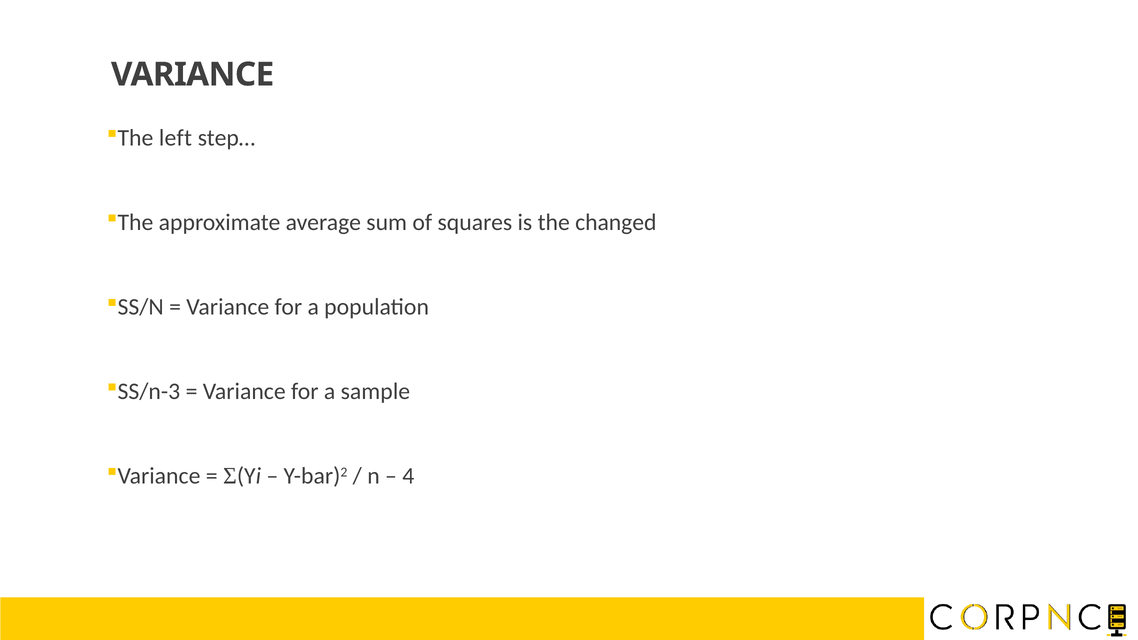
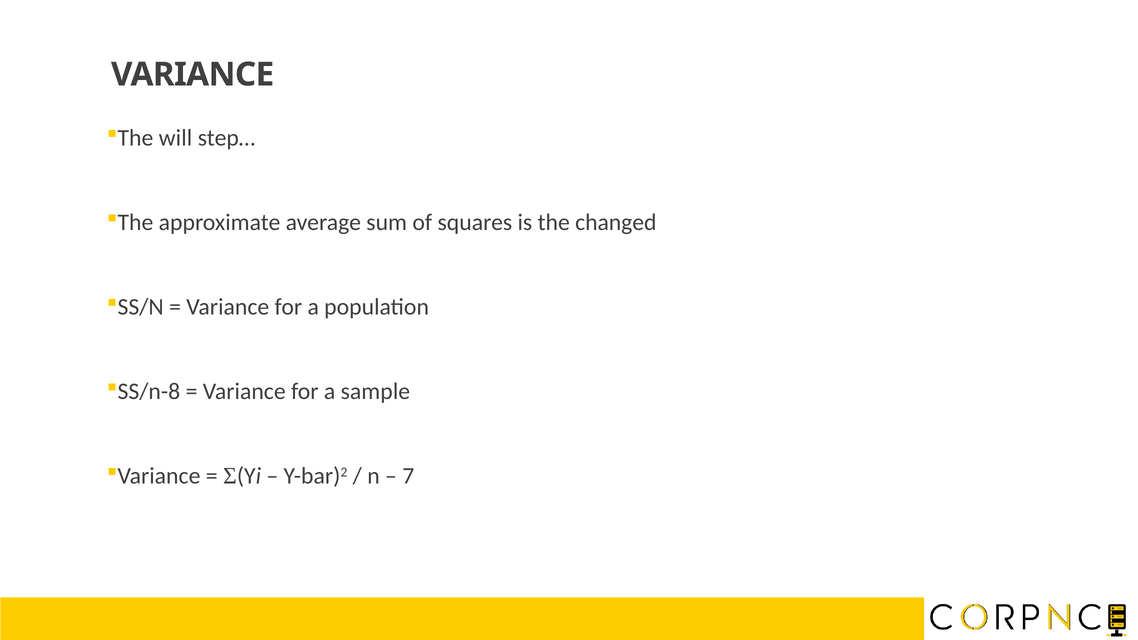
left: left -> will (175, 138)
SS/n-3: SS/n-3 -> SS/n-8 (149, 392)
4: 4 -> 7 (408, 476)
